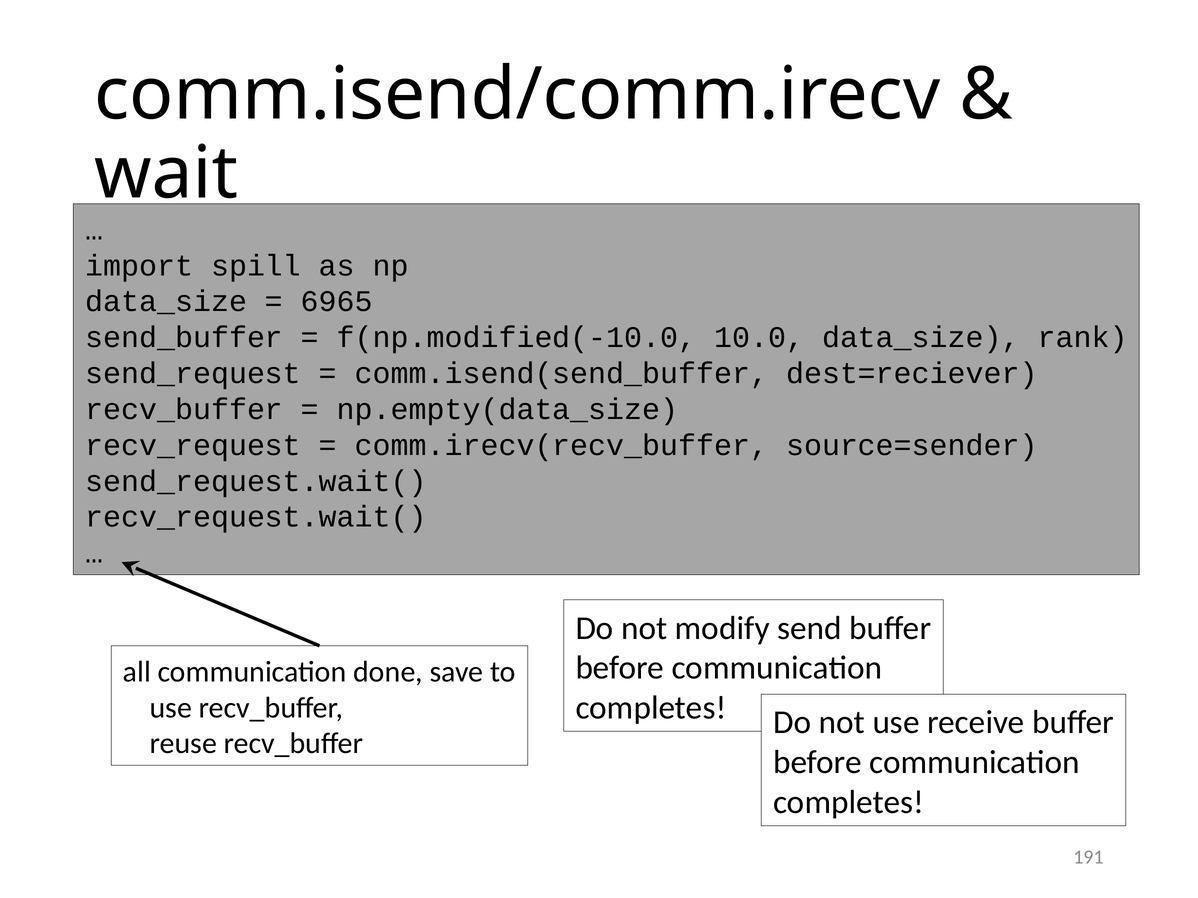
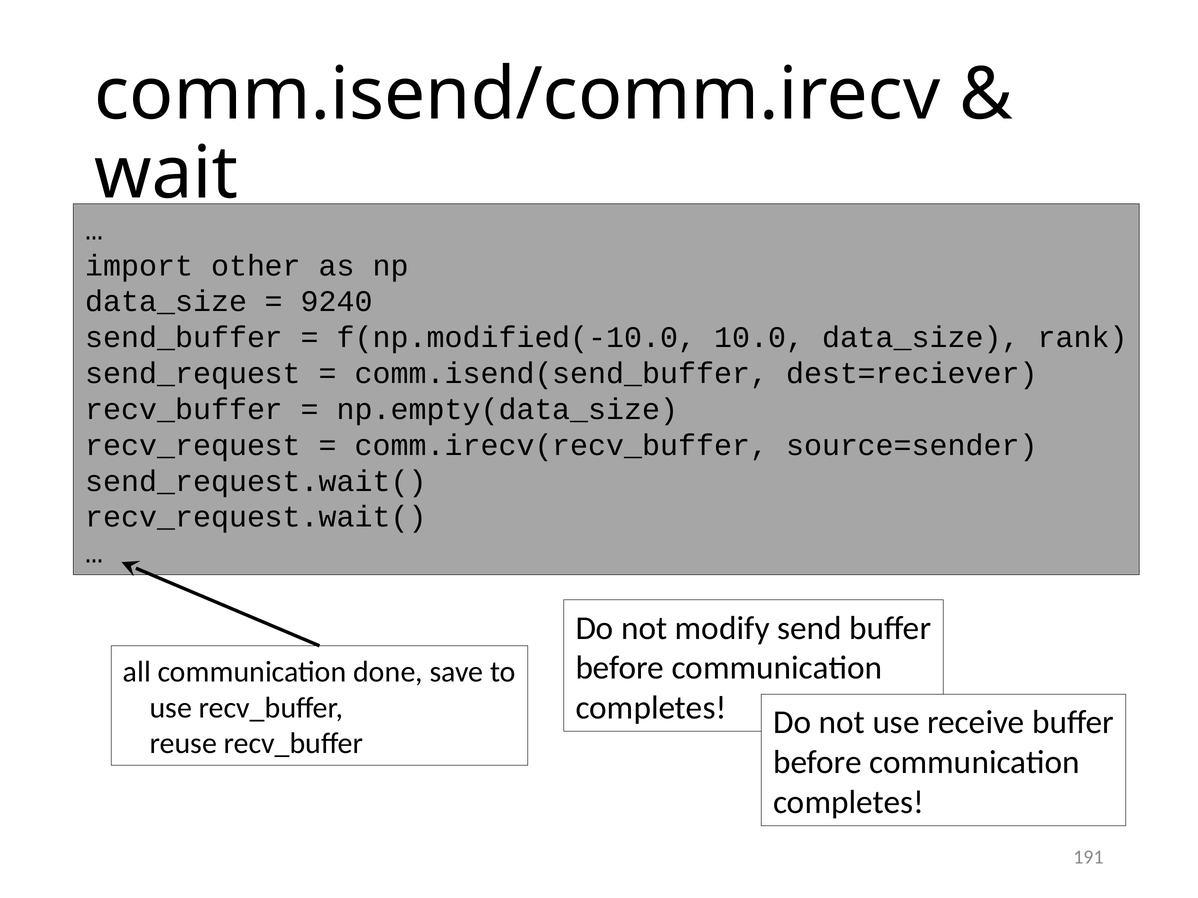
spill: spill -> other (256, 266)
6965: 6965 -> 9240 (337, 302)
